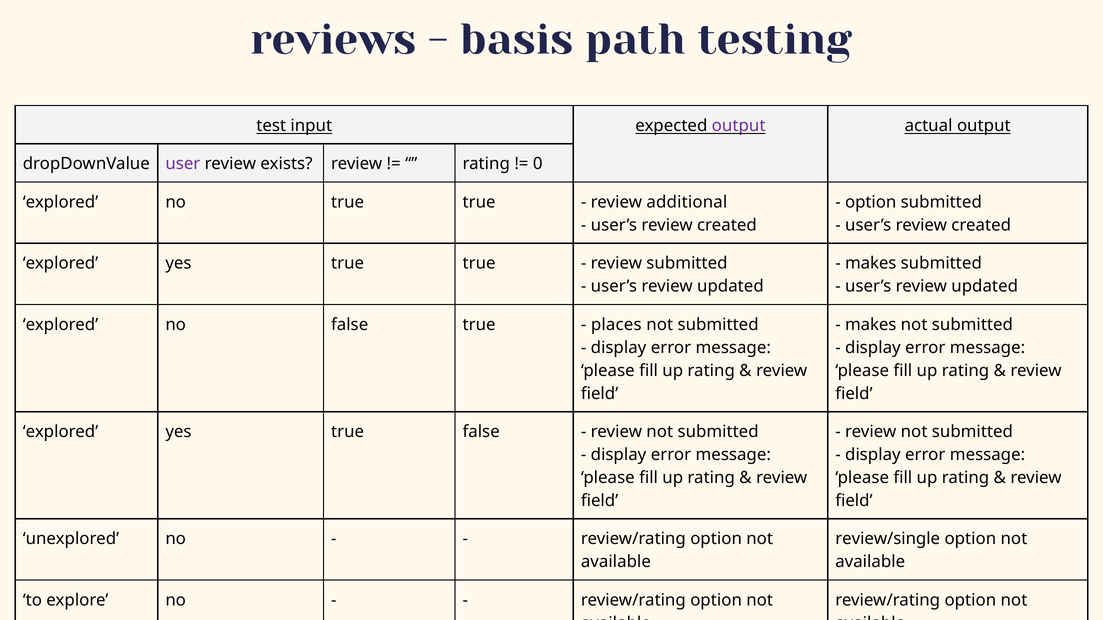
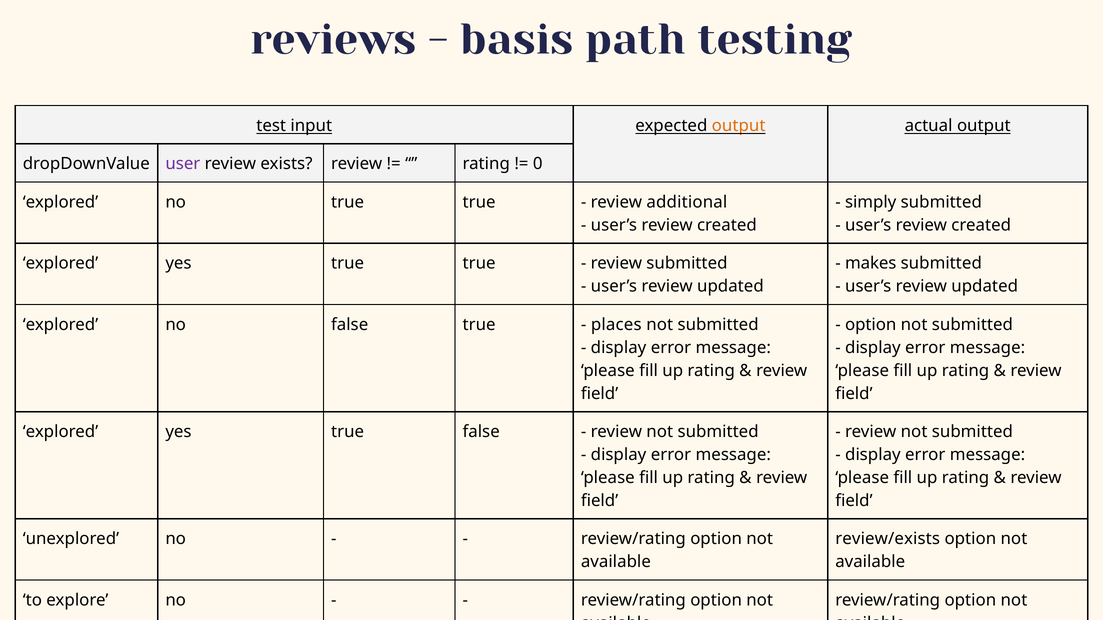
output colour: purple -> orange (739, 126)
option: option -> simply (871, 202)
makes: makes -> option (871, 325)
review/single: review/single -> review/exists (888, 539)
